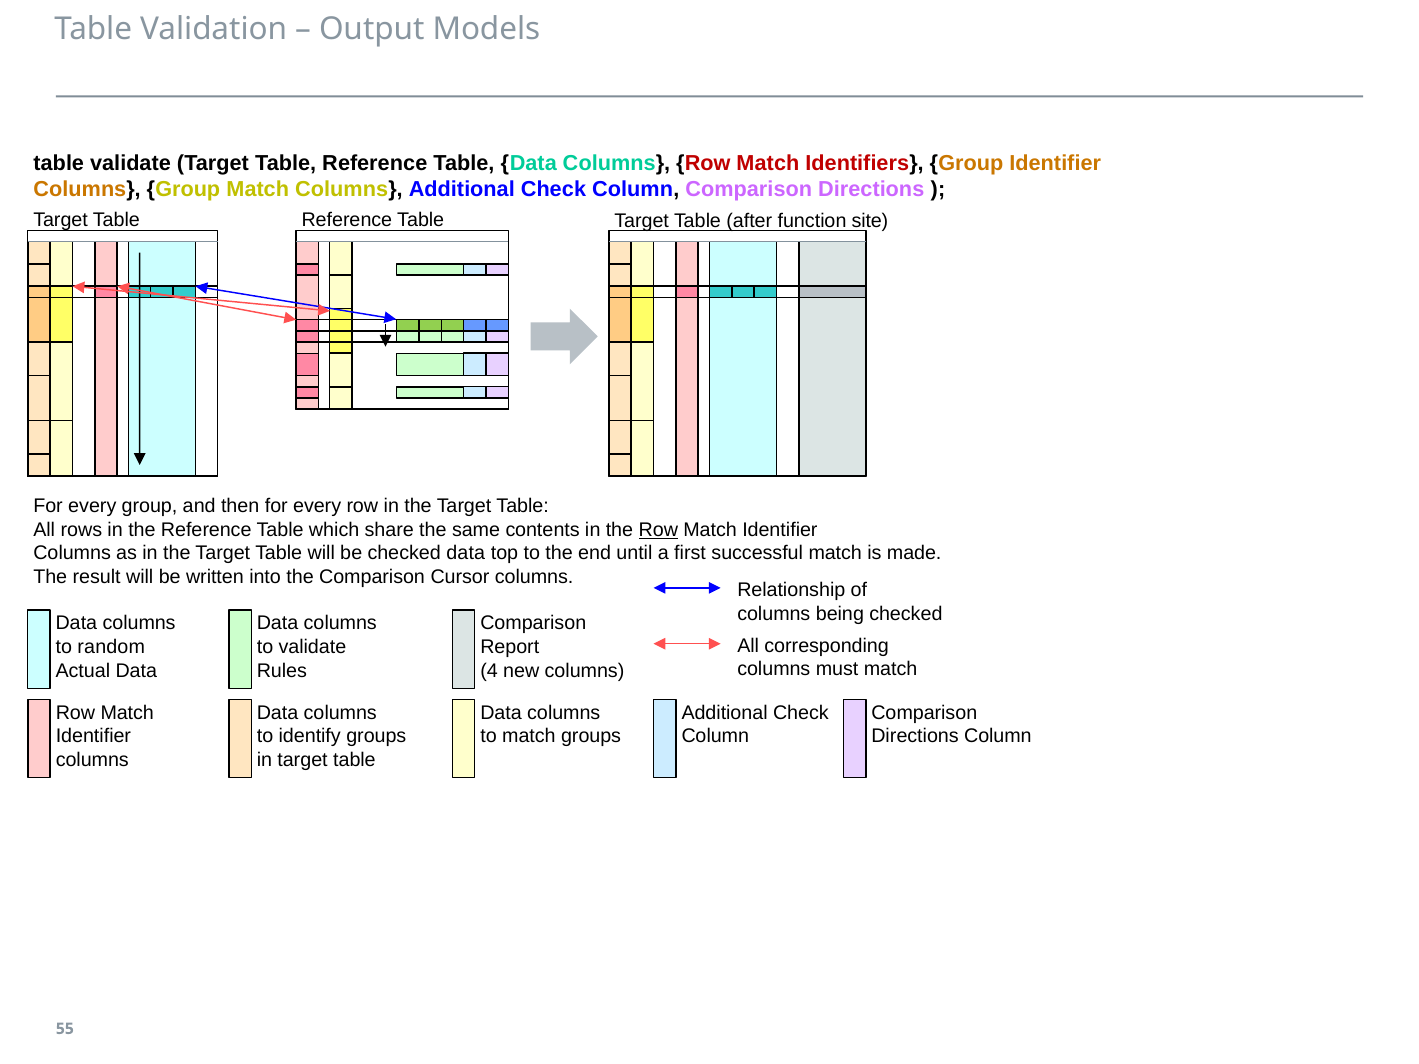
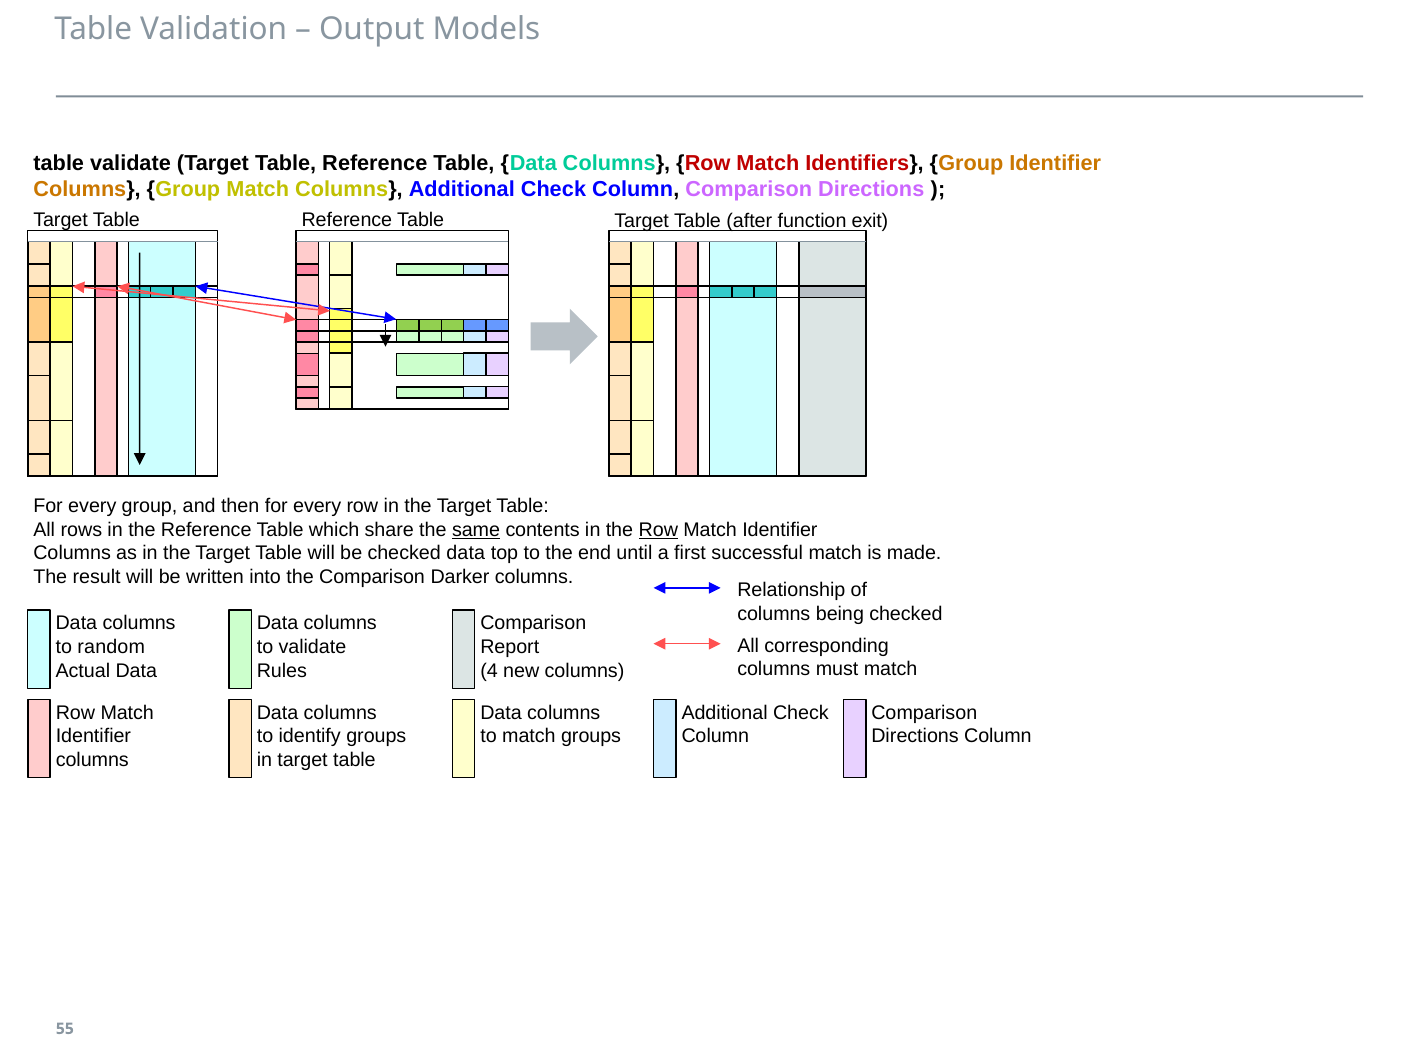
site: site -> exit (870, 221)
same underline: none -> present (476, 530)
Cursor: Cursor -> Darker (460, 577)
